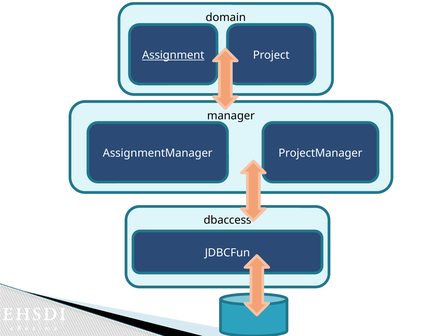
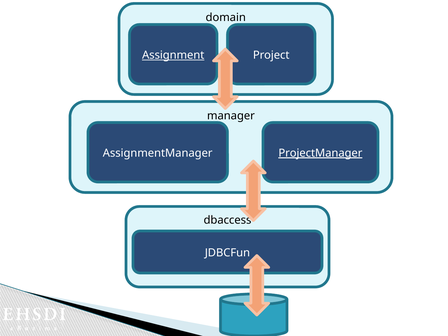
ProjectManager underline: none -> present (320, 153)
